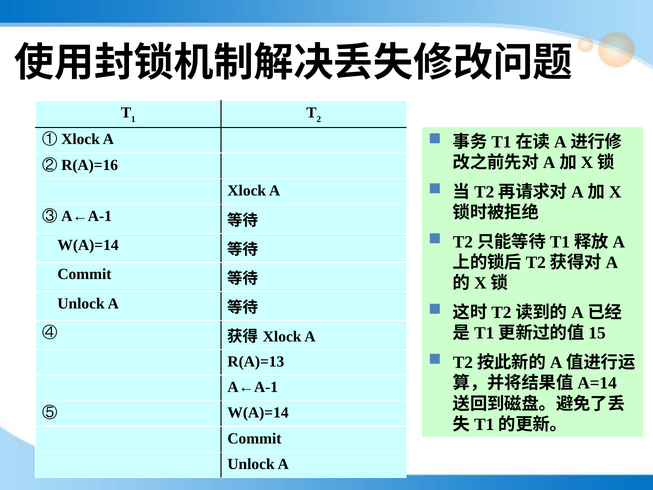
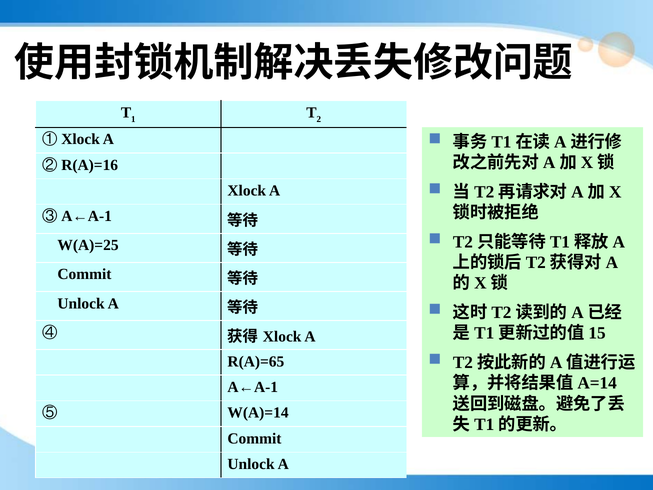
W(A)=14: W(A)=14 -> W(A)=25 (88, 245)
R(A)=13: R(A)=13 -> R(A)=65 (256, 361)
